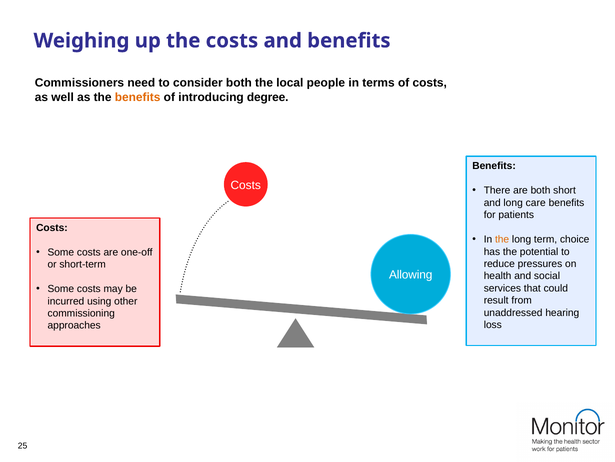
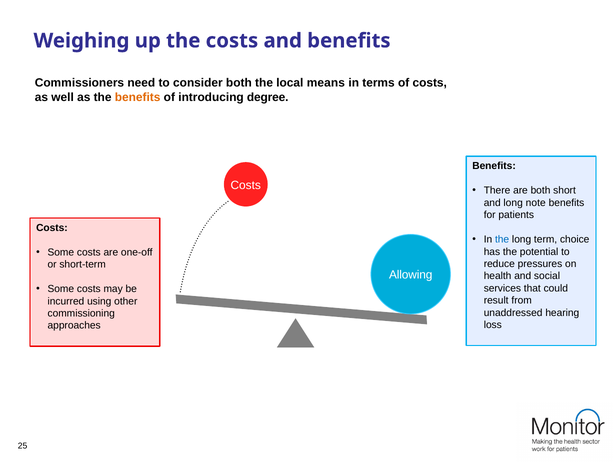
people: people -> means (326, 83)
care: care -> note (536, 203)
the colour: orange -> blue (502, 240)
